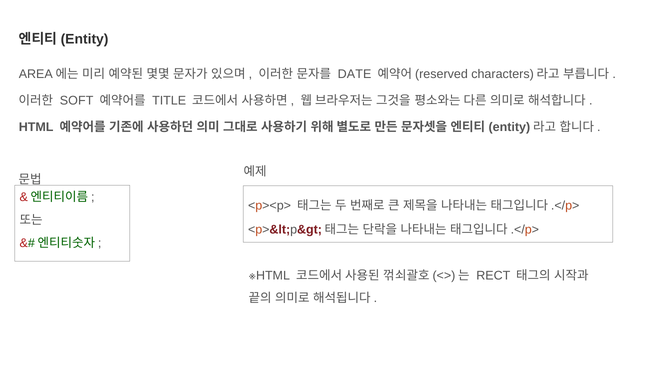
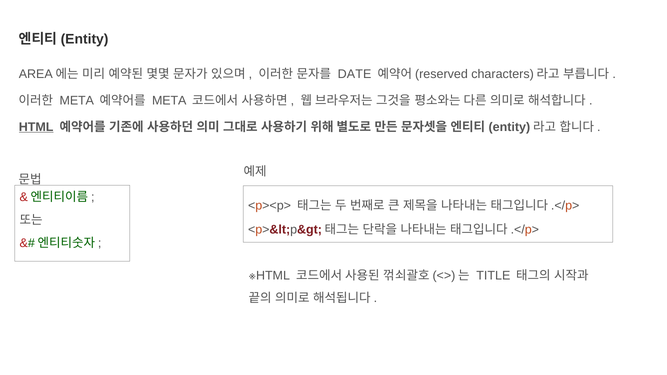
SOFT: SOFT -> META (77, 101)
TITLE: TITLE -> META (169, 101)
HTML underline: none -> present (36, 127)
RECT: RECT -> TITLE (493, 276)
